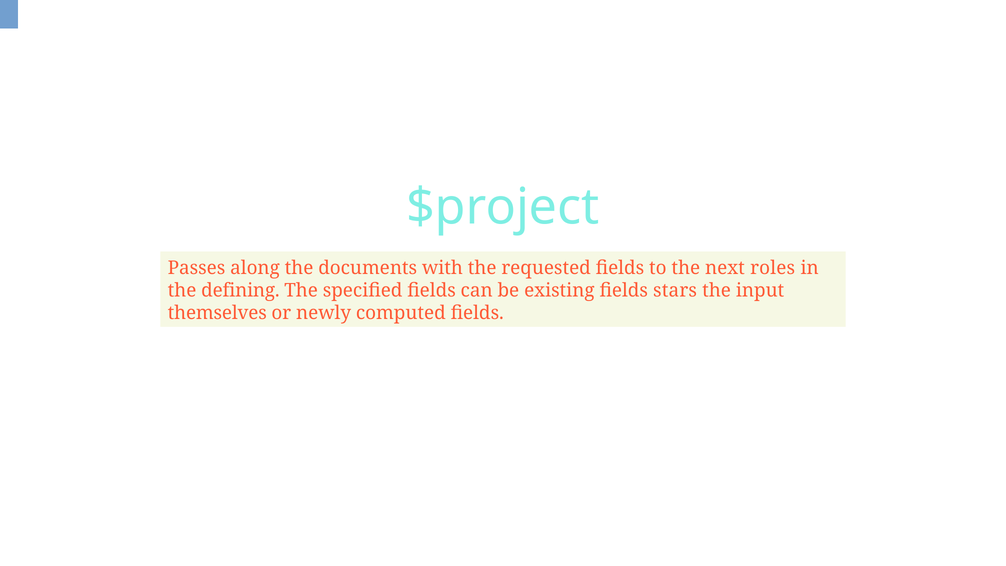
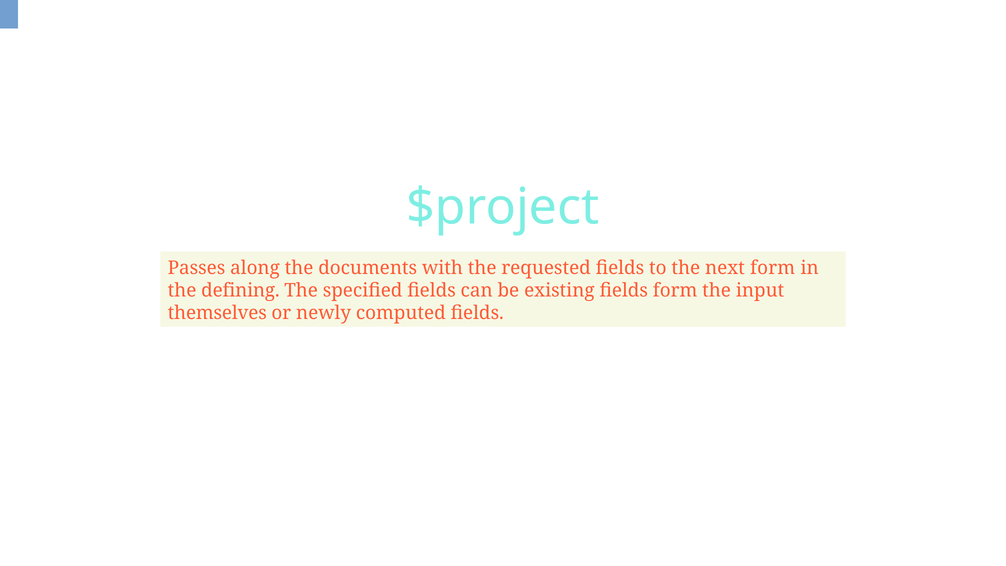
next roles: roles -> form (773, 268)
fields stars: stars -> form (675, 290)
